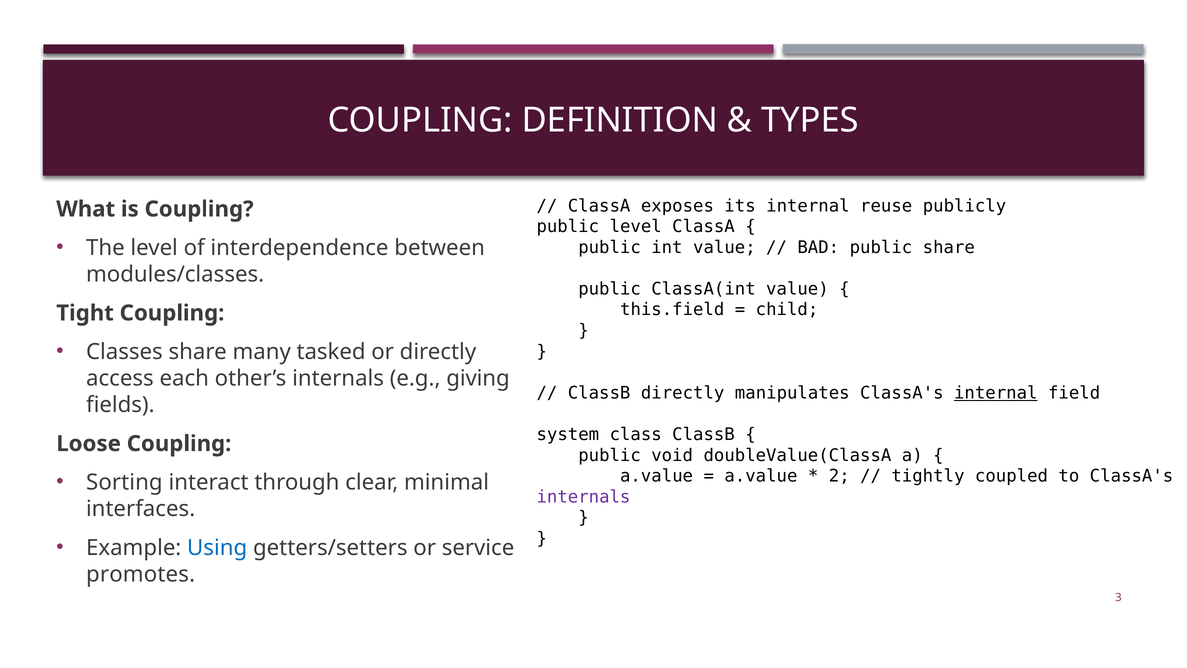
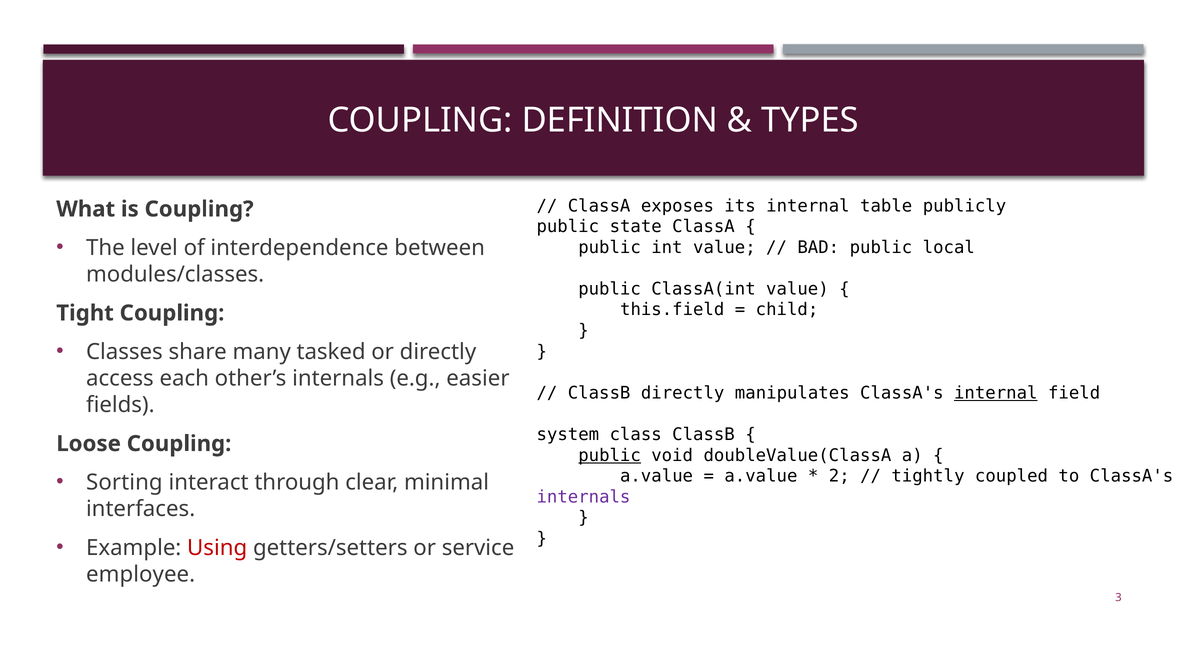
reuse: reuse -> table (886, 206)
public level: level -> state (636, 226)
public share: share -> local (949, 247)
giving: giving -> easier (478, 378)
public underline: none -> present (610, 455)
Using colour: blue -> red (217, 547)
promotes: promotes -> employee (141, 574)
